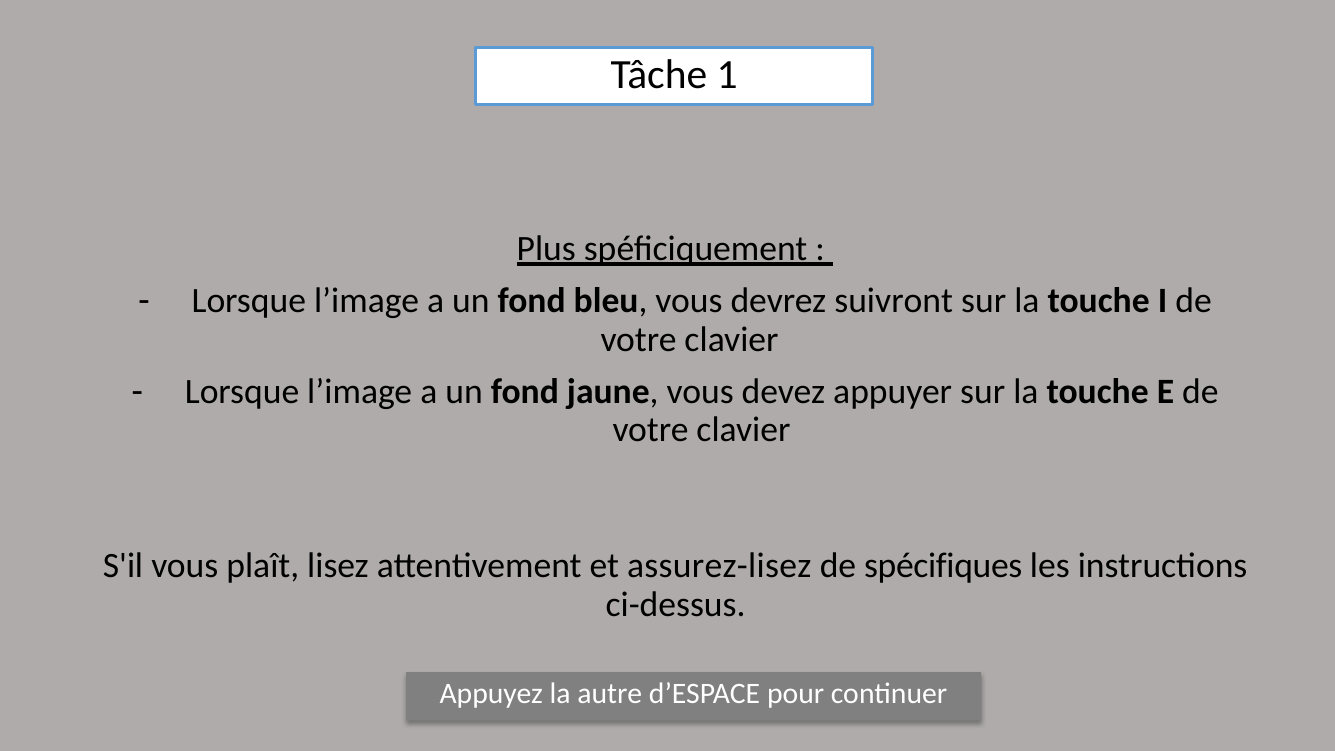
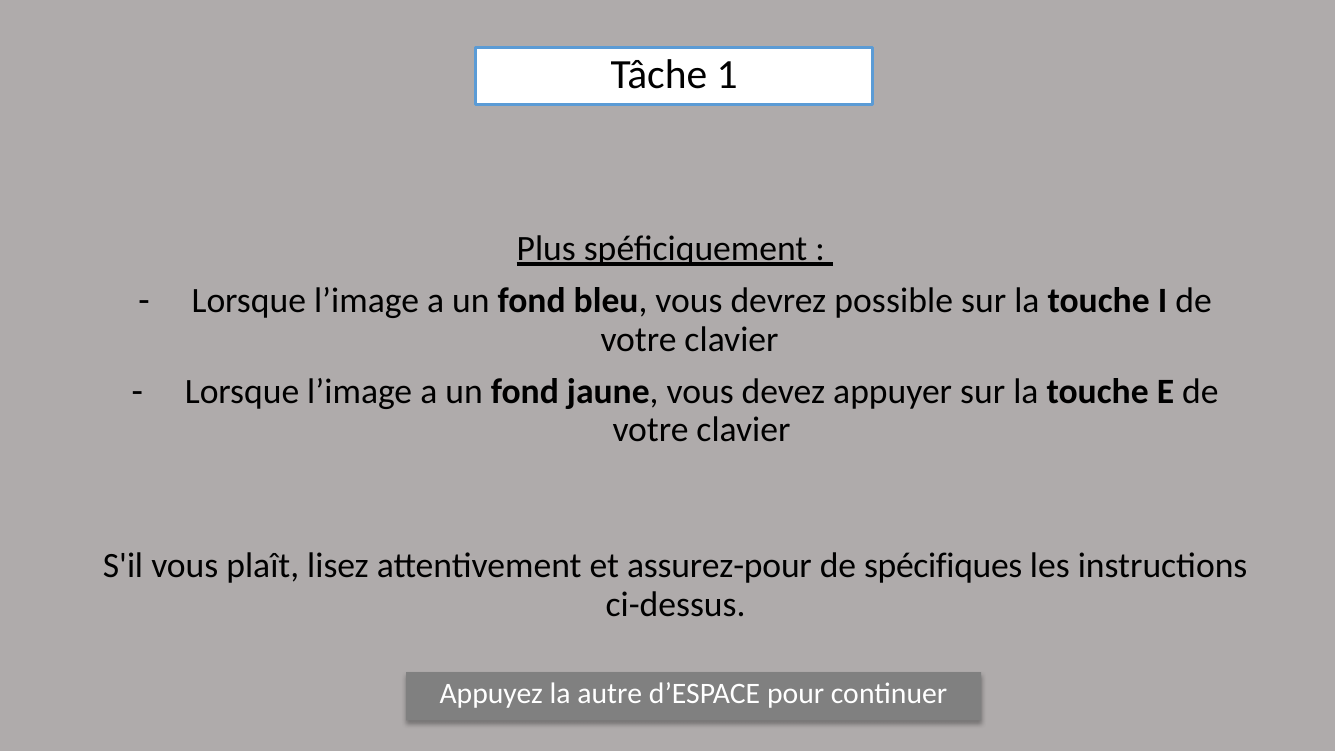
suivront: suivront -> possible (894, 301)
assurez-lisez: assurez-lisez -> assurez-pour (719, 566)
